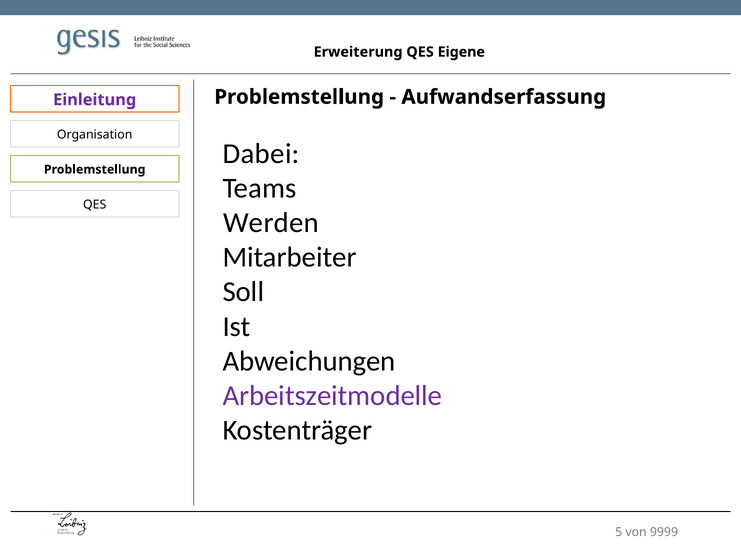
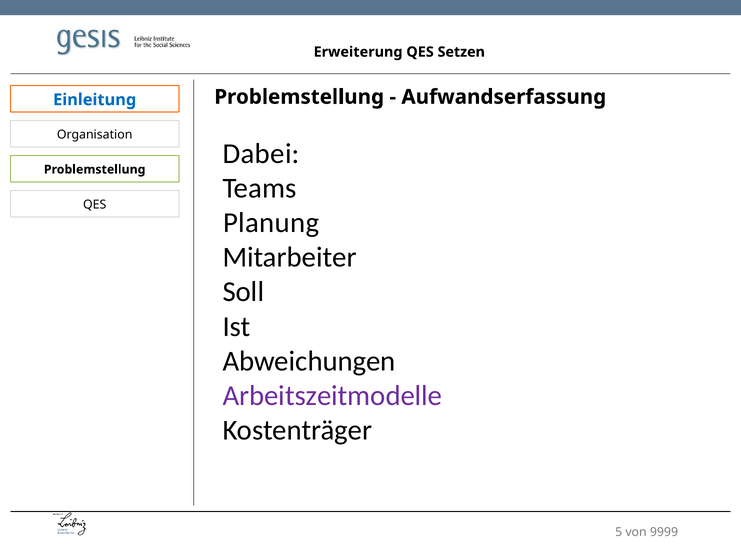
Eigene: Eigene -> Setzen (461, 52)
Einleitung colour: purple -> blue (95, 100)
Werden: Werden -> Planung (271, 223)
